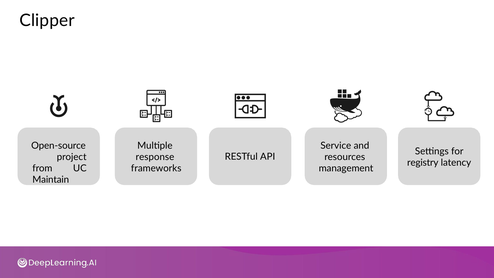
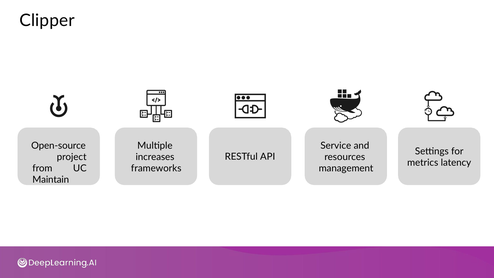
response: response -> increases (155, 157)
registry: registry -> metrics (423, 163)
